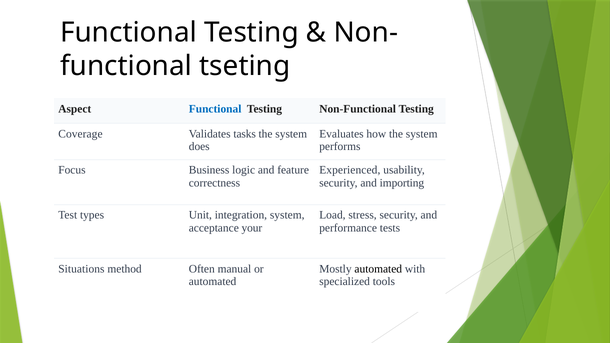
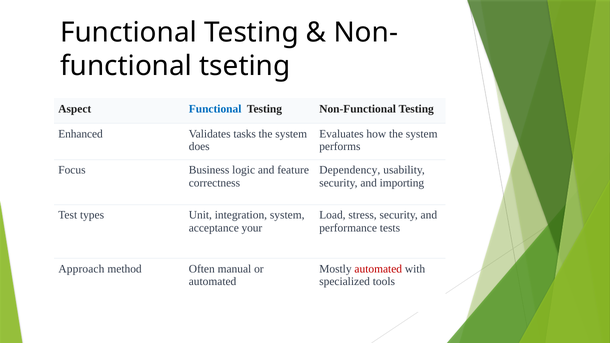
Coverage: Coverage -> Enhanced (81, 134)
Experienced: Experienced -> Dependency (350, 170)
Situations: Situations -> Approach (81, 269)
automated colour: black -> red (378, 269)
